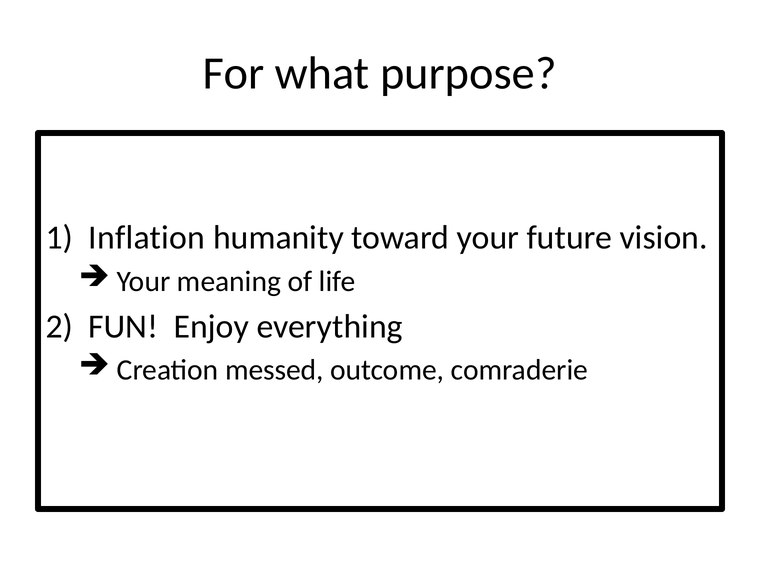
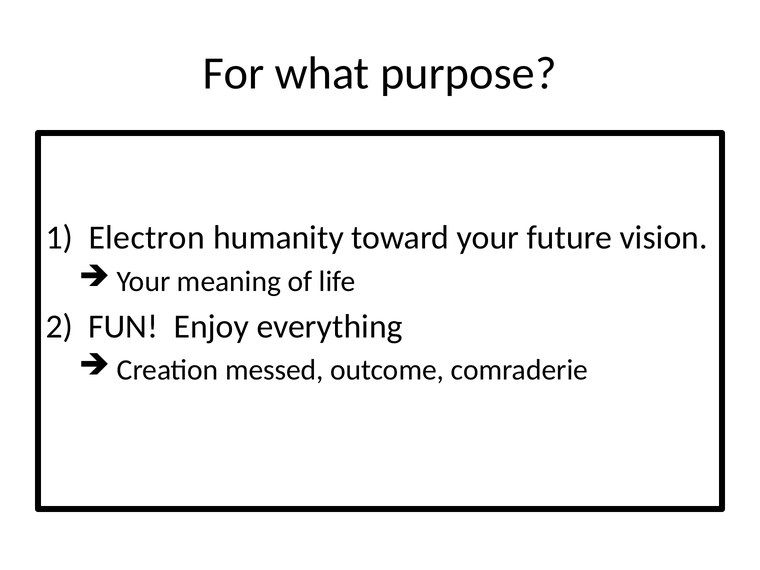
Inflation: Inflation -> Electron (147, 238)
